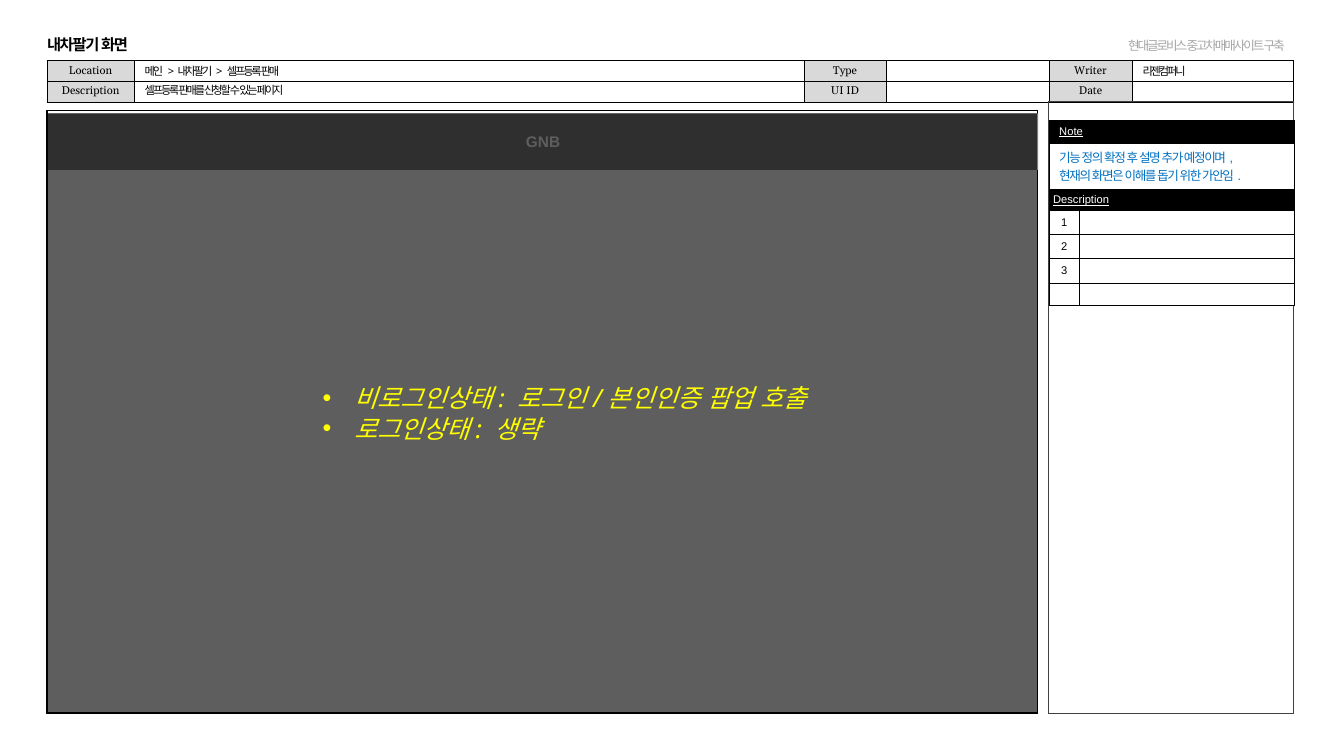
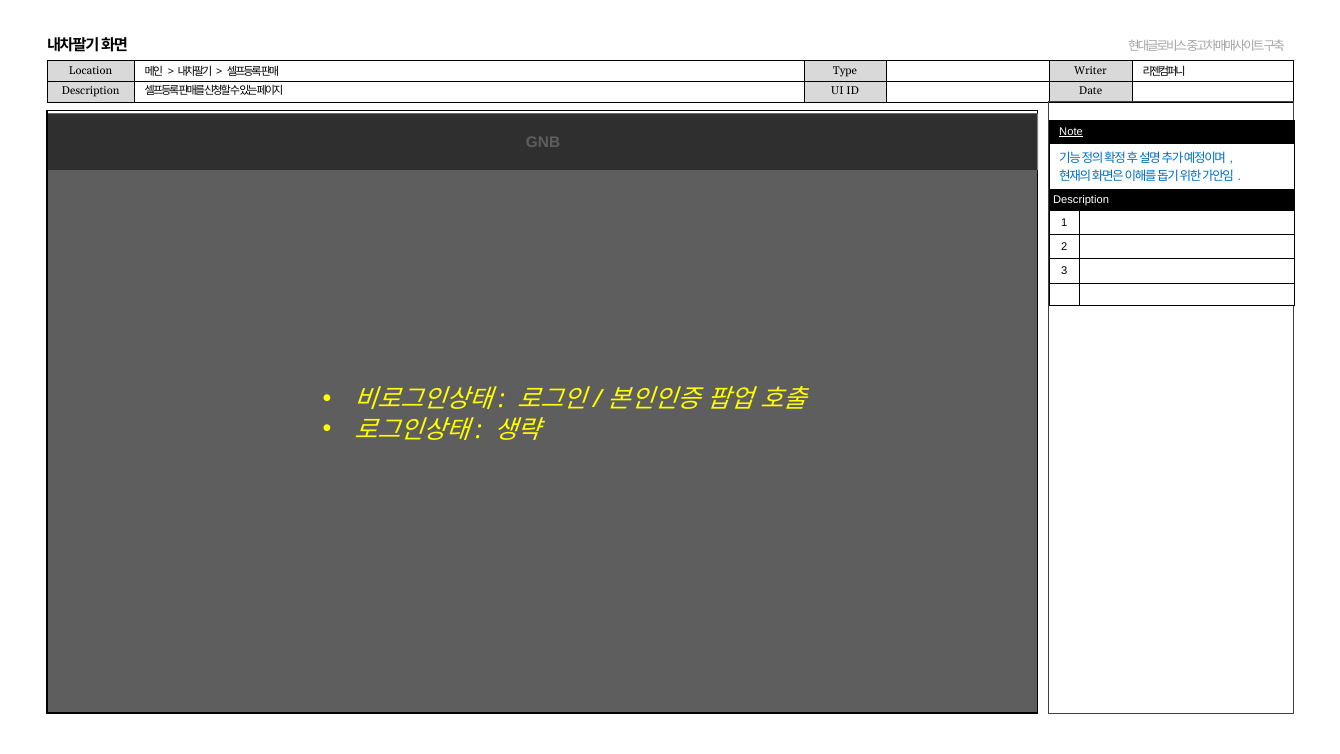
Description underline: present -> none (1081, 200)
